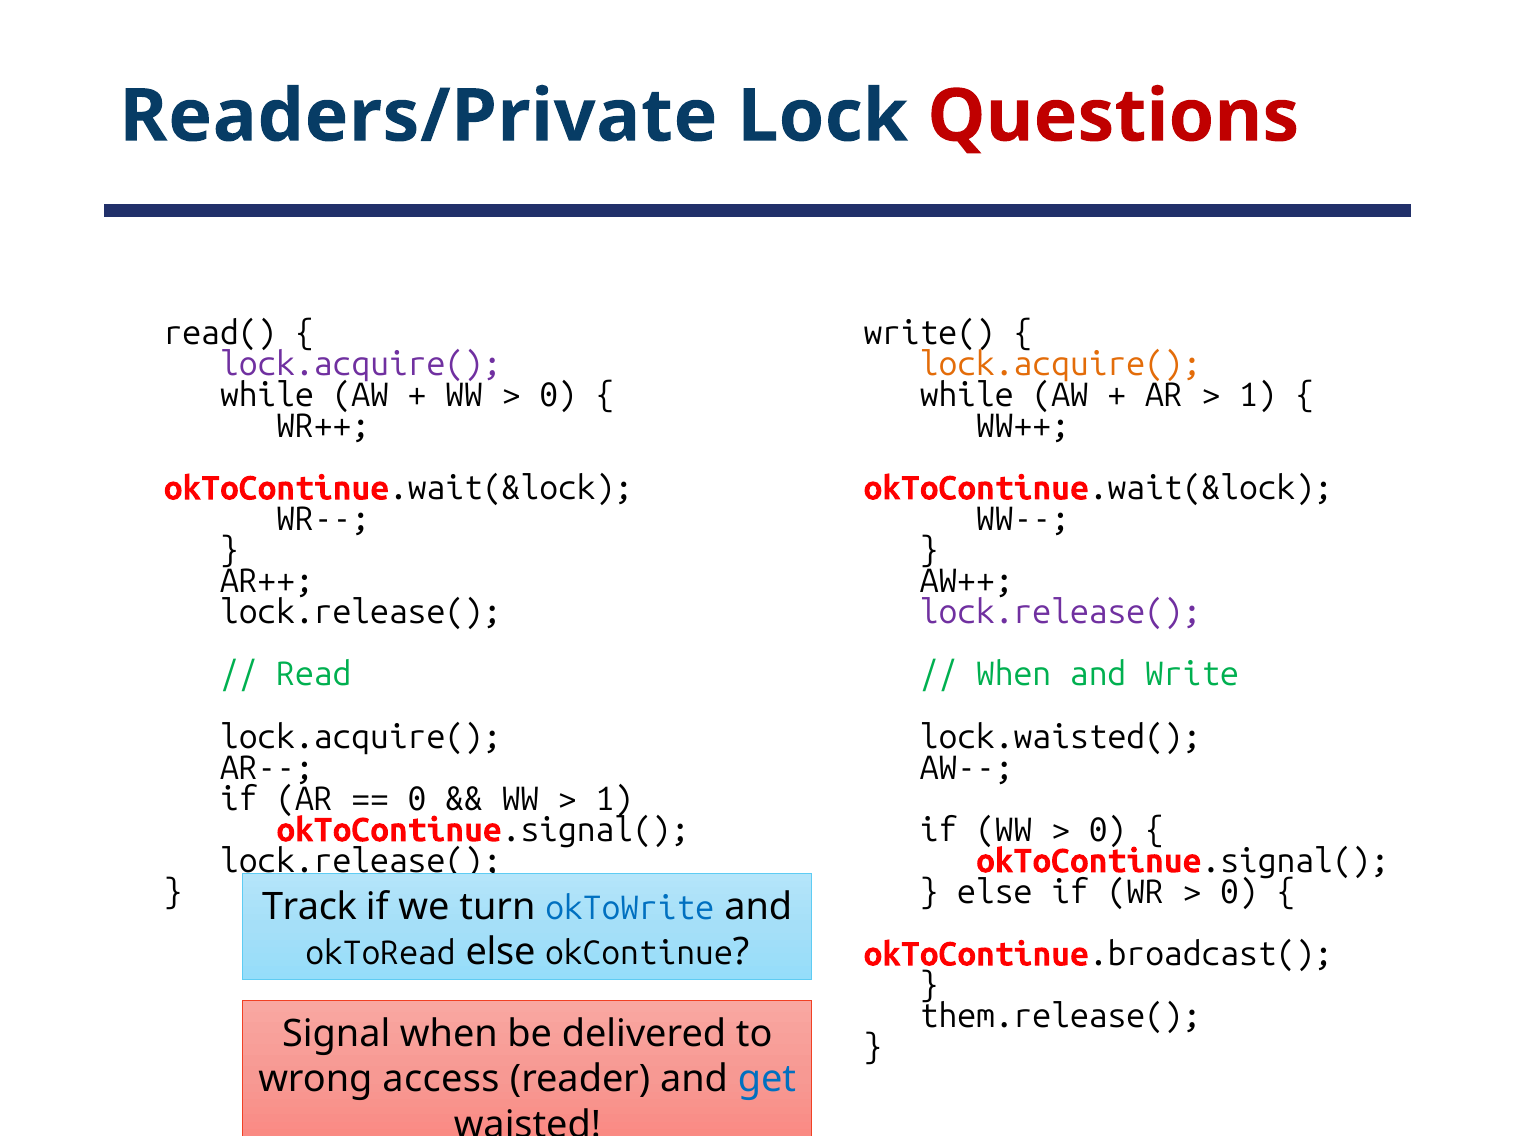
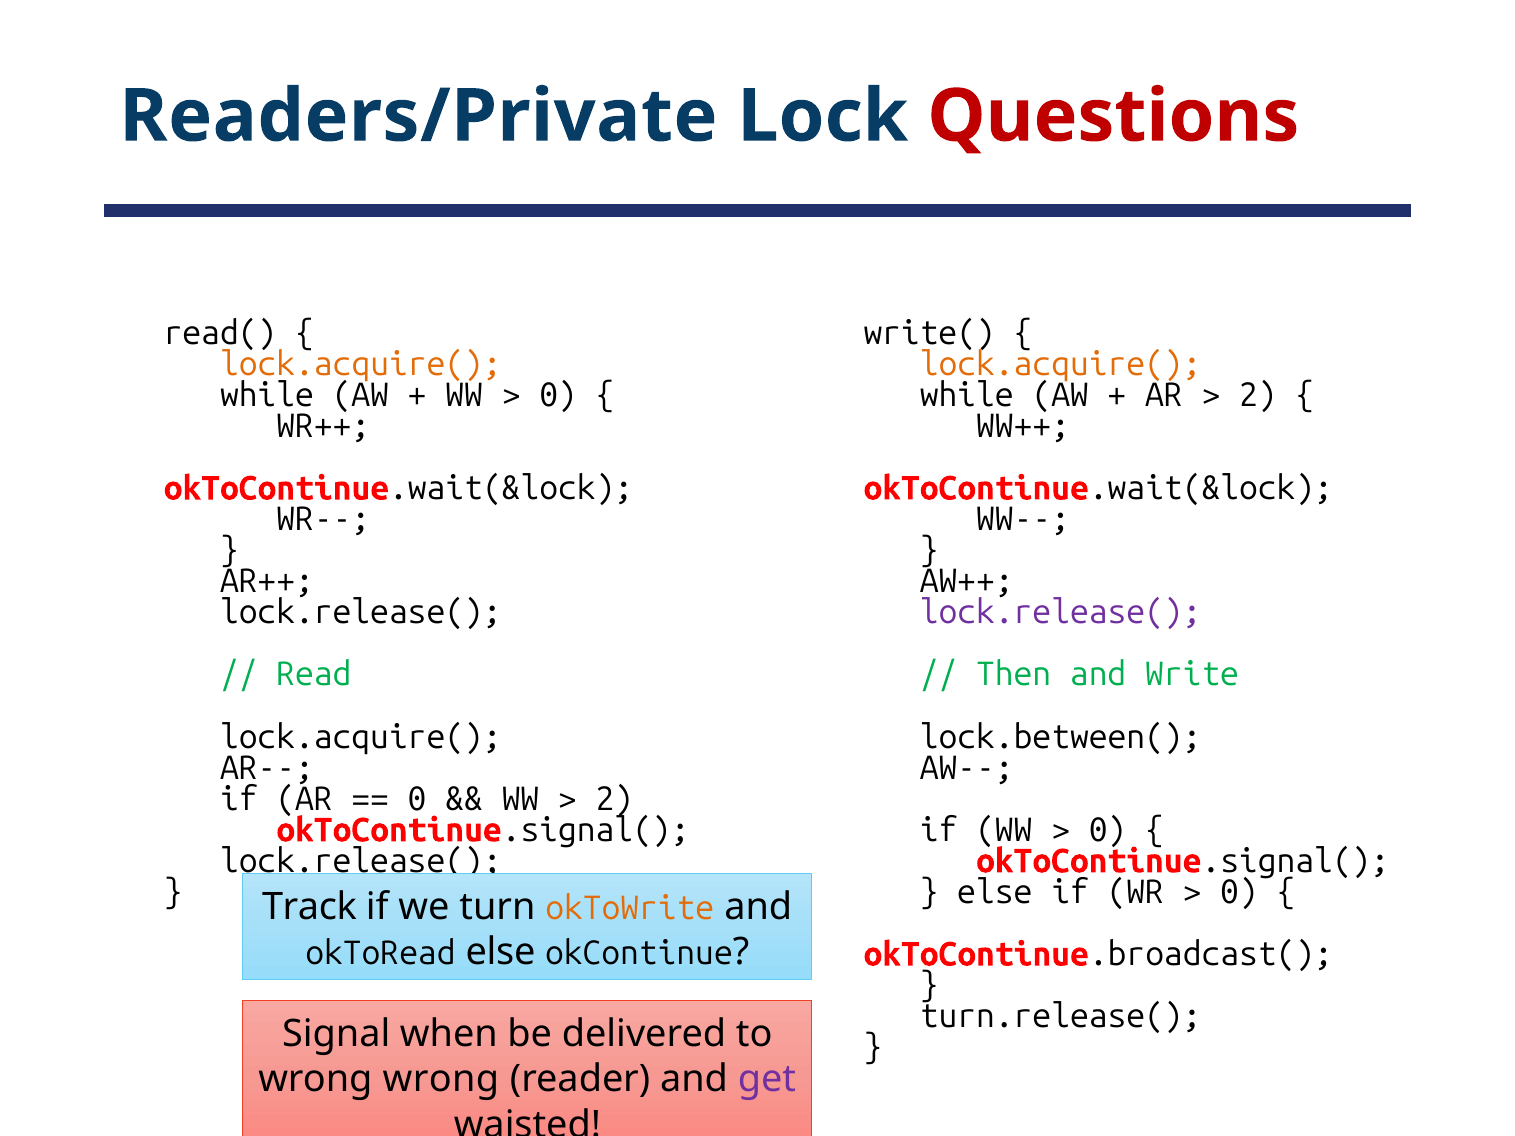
lock.acquire( colour: purple -> orange (361, 364)
1: 1 -> 2 (1258, 395)
When: When -> Then (1014, 675)
lock.waisted(: lock.waisted( -> lock.between( (1061, 737)
1: 1 -> 2 (614, 799)
okToWrite colour: blue -> orange (630, 908)
them.release(: them.release( -> turn.release( (1061, 1017)
wrong access: access -> wrong (441, 1079)
get colour: blue -> purple (767, 1079)
